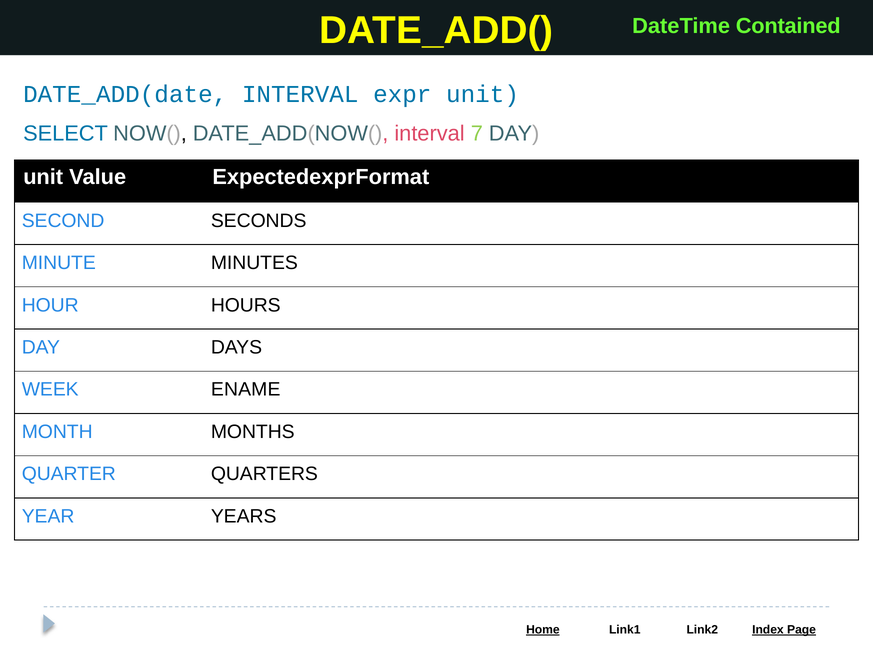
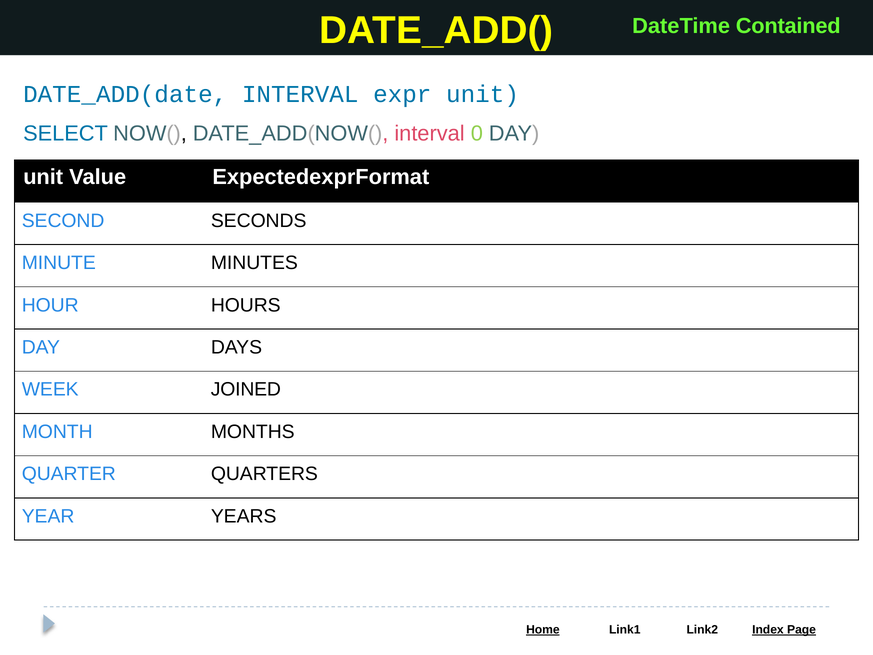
7: 7 -> 0 (477, 133)
ENAME: ENAME -> JOINED (246, 389)
